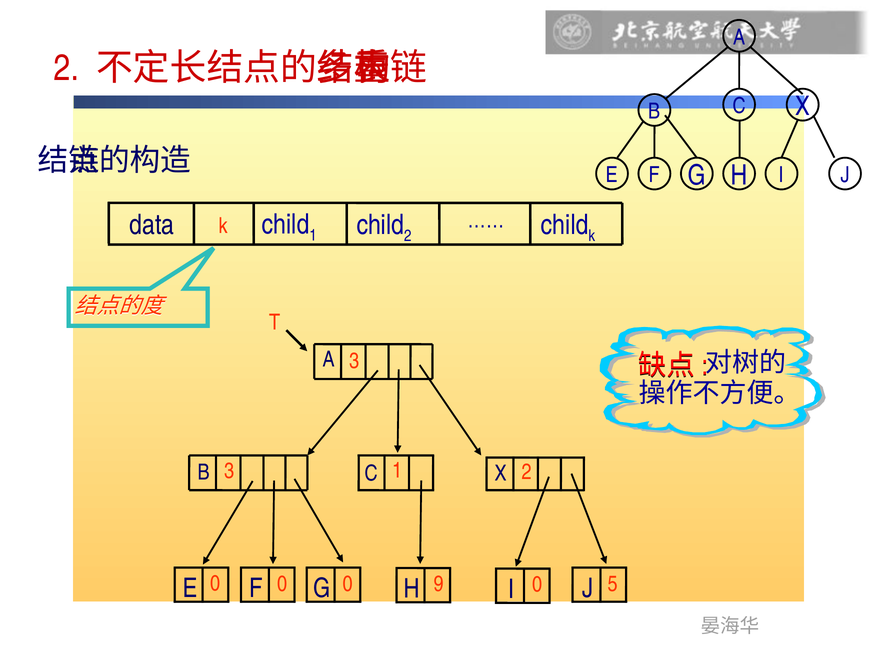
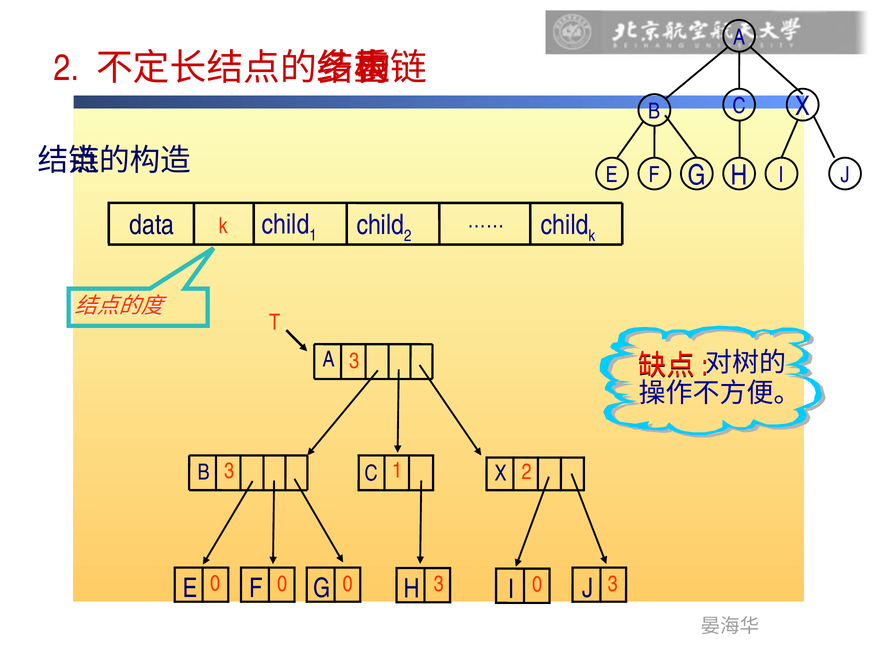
0 0 9: 9 -> 3 (439, 584)
5: 5 -> 3 (613, 584)
